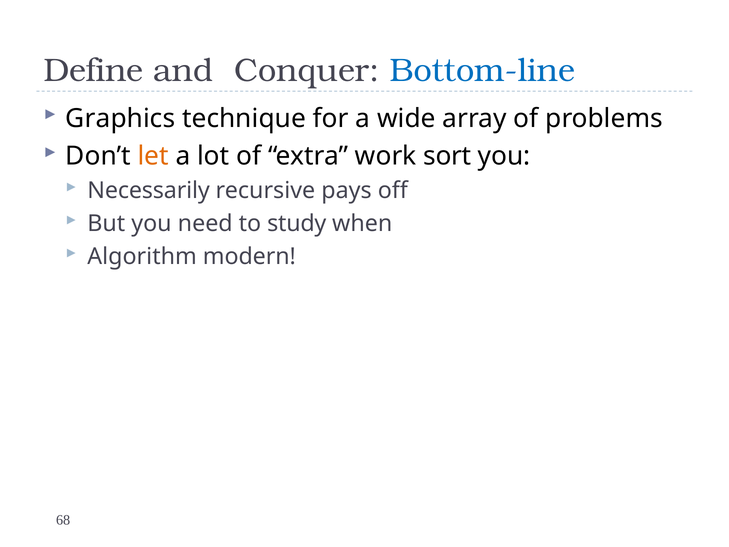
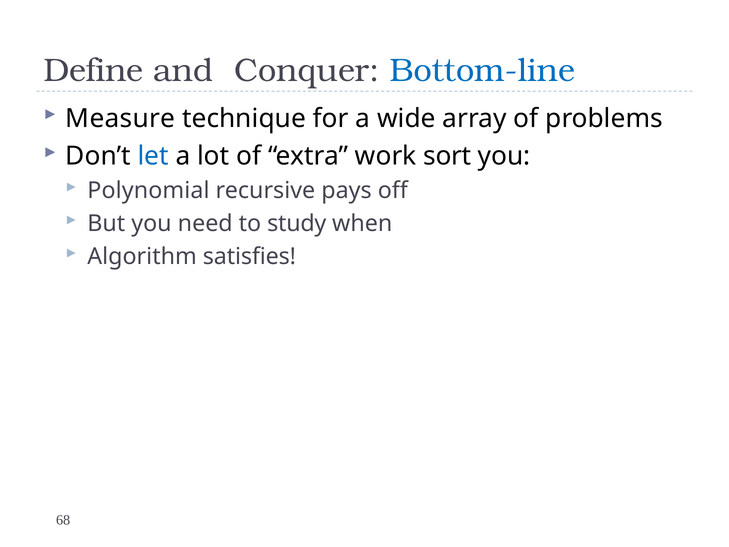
Graphics: Graphics -> Measure (120, 118)
let colour: orange -> blue (153, 156)
Necessarily: Necessarily -> Polynomial (148, 191)
modern: modern -> satisfies (249, 257)
